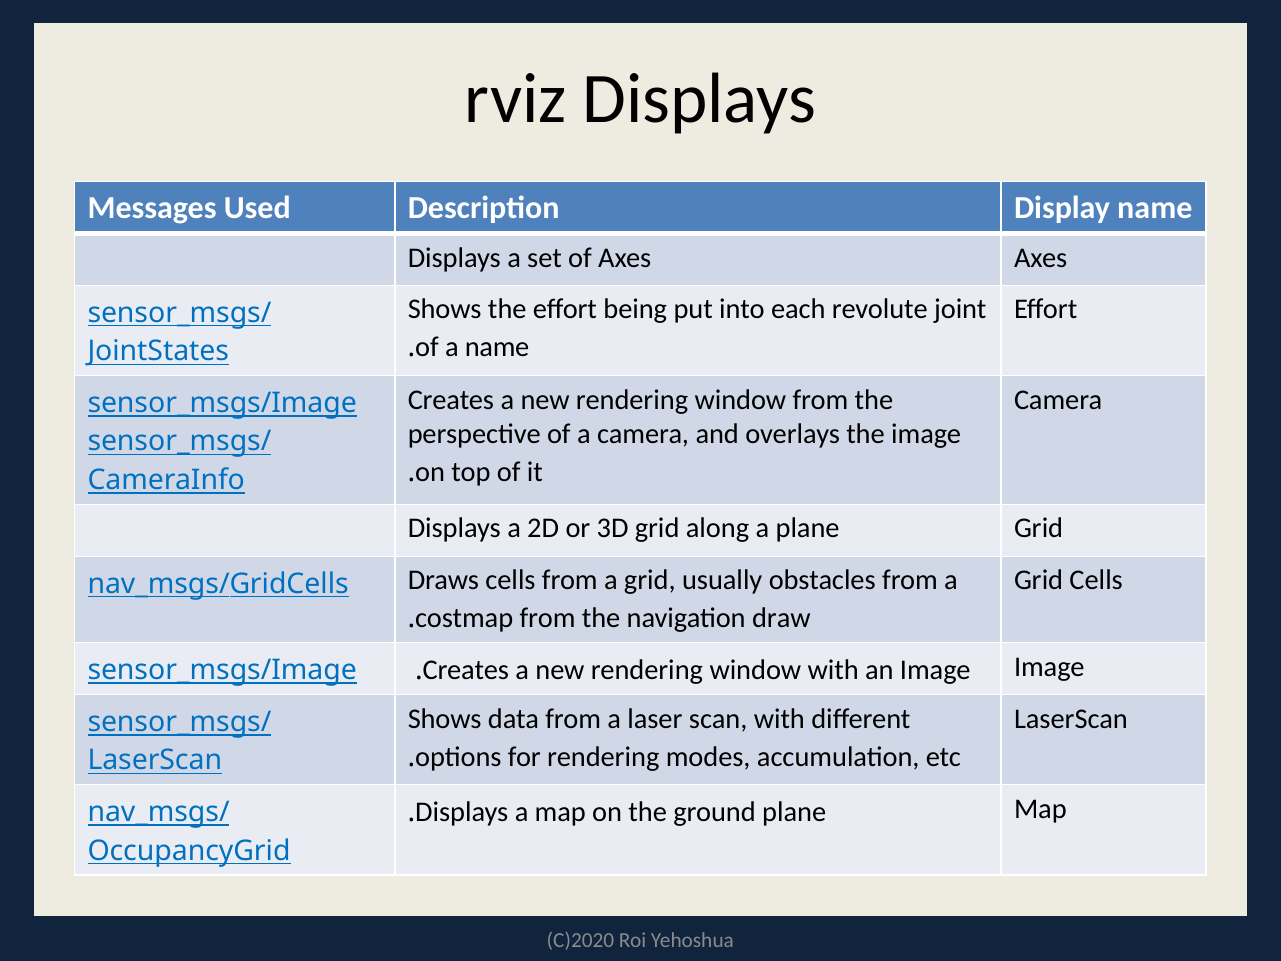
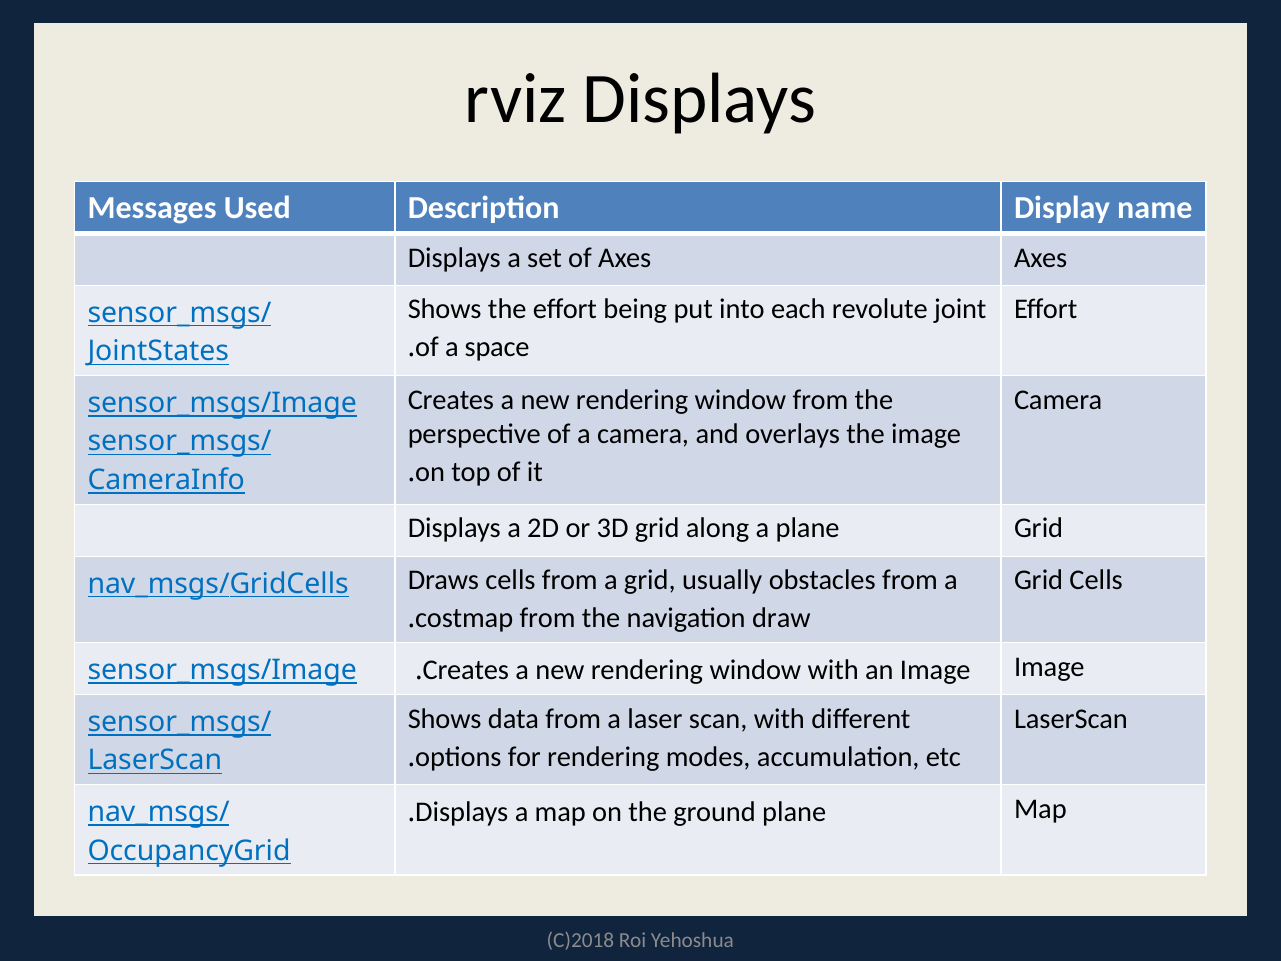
a name: name -> space (497, 347)
C)2020: C)2020 -> C)2018 (580, 941)
